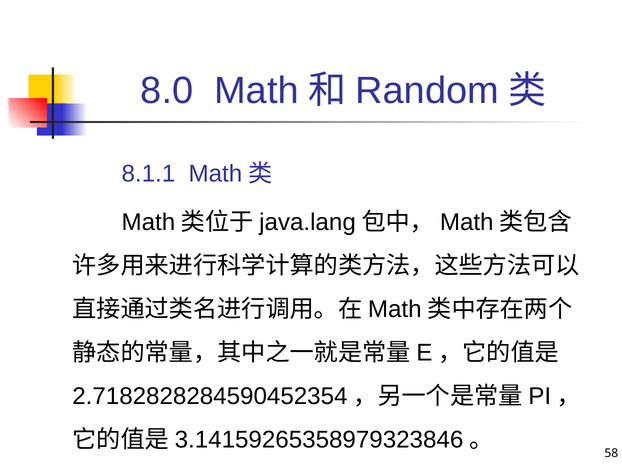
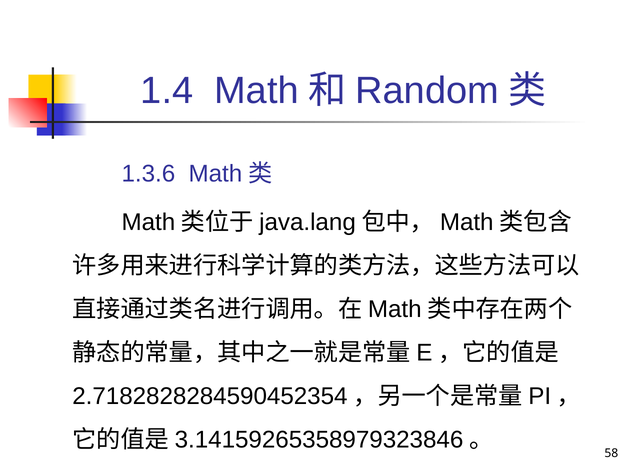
8.0: 8.0 -> 1.4 (167, 91)
8.1.1: 8.1.1 -> 1.3.6 (148, 174)
